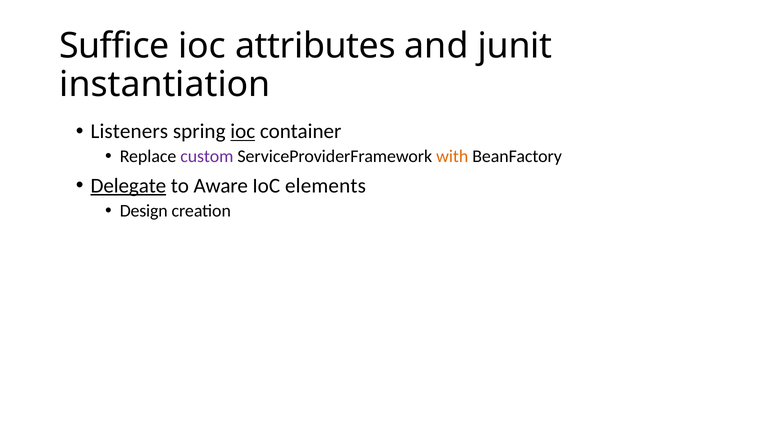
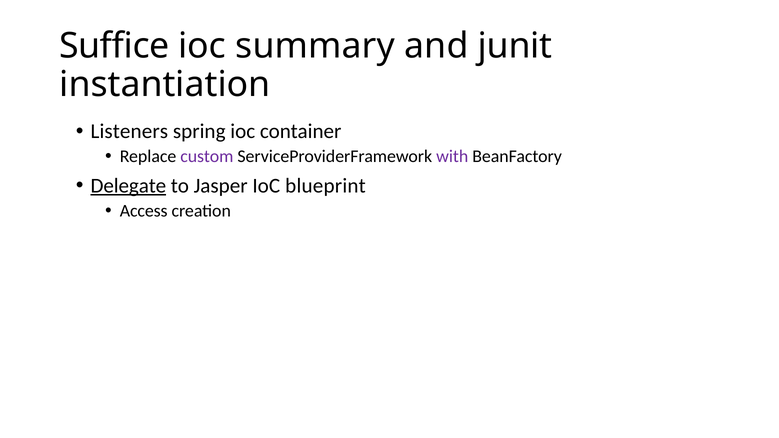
attributes: attributes -> summary (315, 46)
ioc underline: present -> none (243, 132)
with colour: orange -> purple (452, 157)
Aware: Aware -> Jasper (221, 186)
elements: elements -> blueprint (326, 186)
Design: Design -> Access (144, 211)
